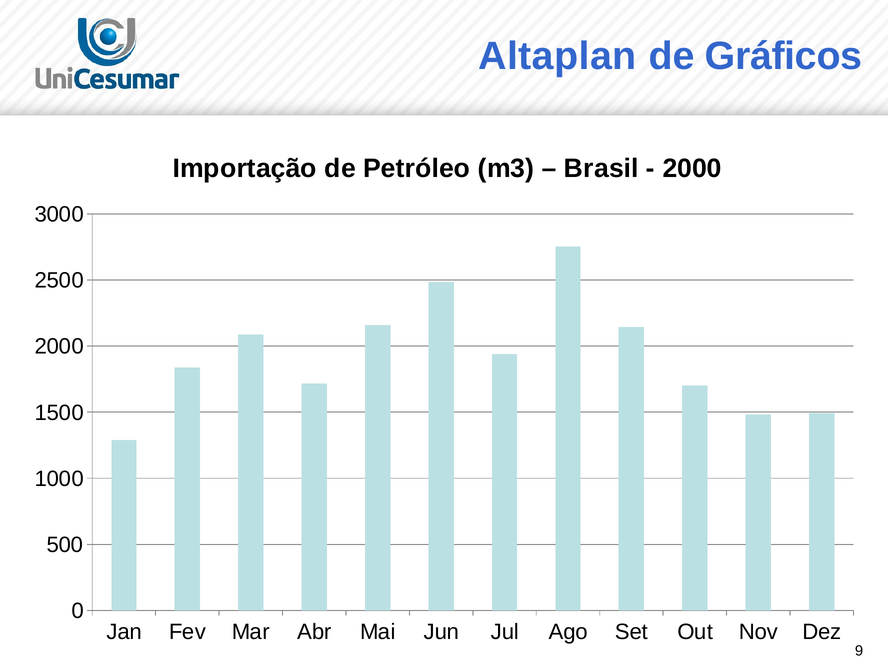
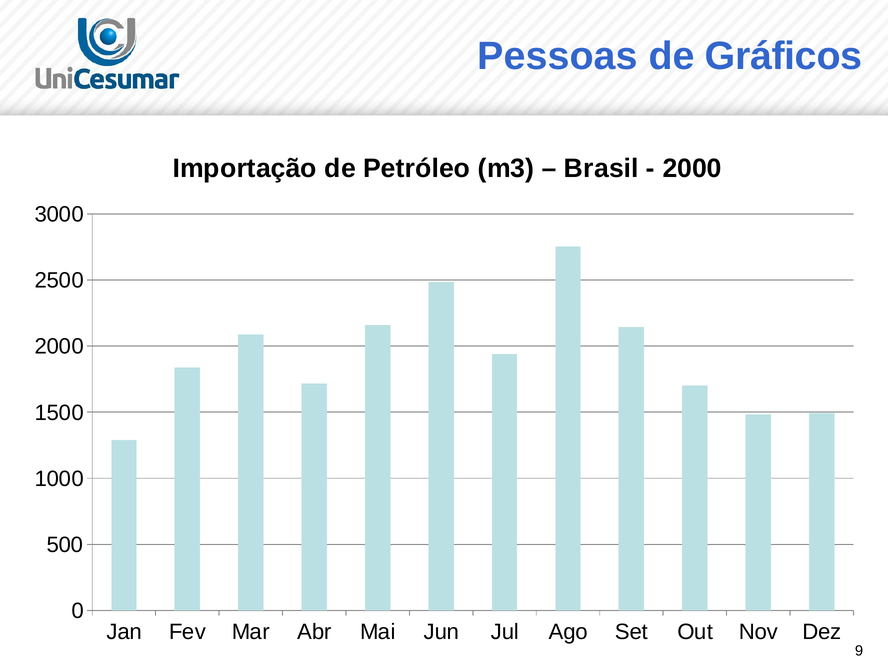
Altaplan: Altaplan -> Pessoas (558, 56)
